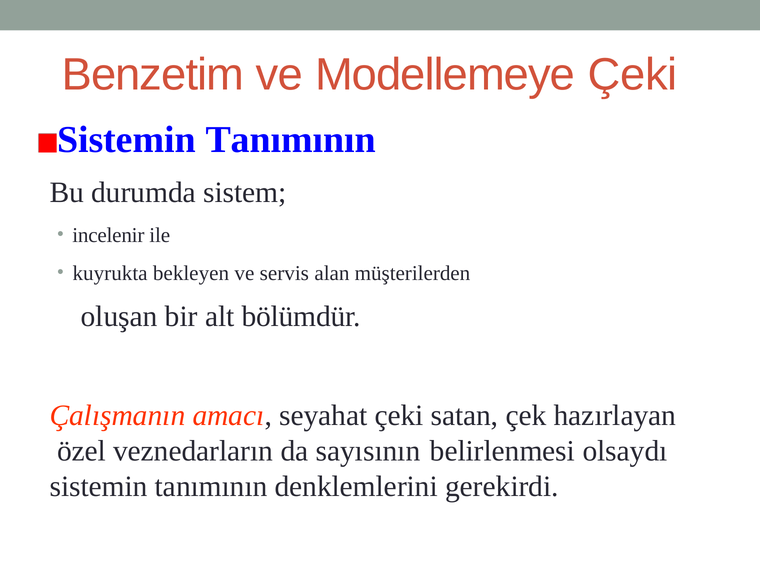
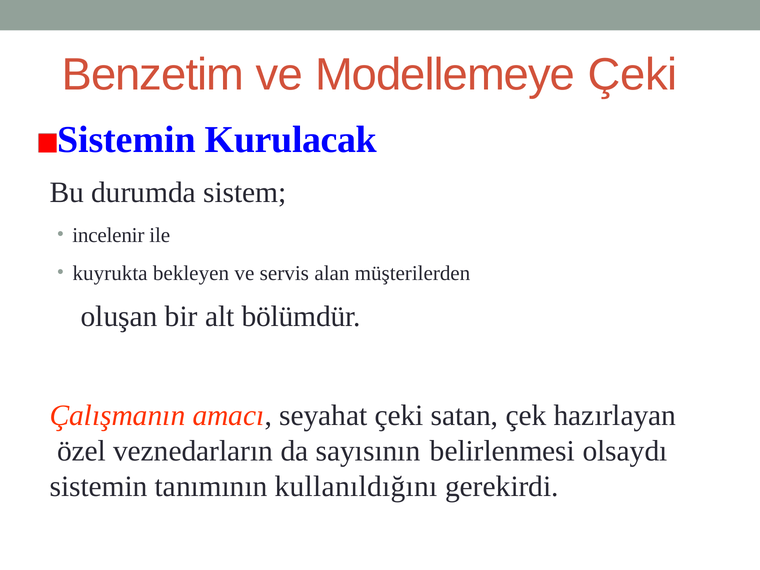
Tanımının: Tanımının -> Kurulacak (291, 140)
denklemlerini: denklemlerini -> kullanıldığını (356, 486)
